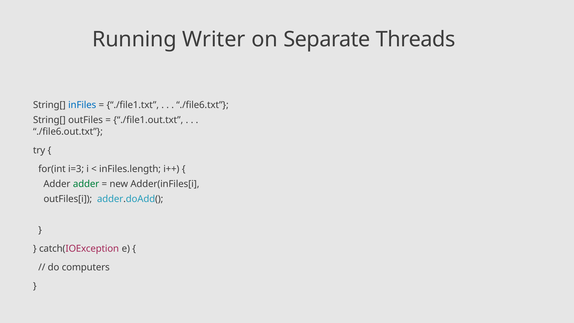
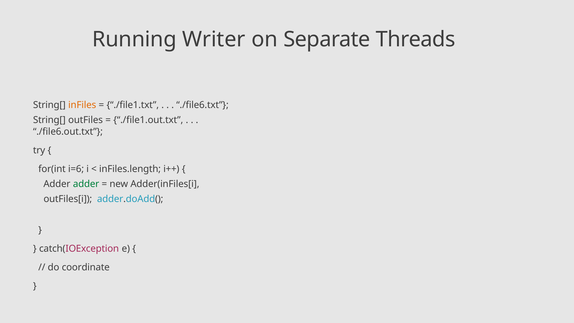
inFiles colour: blue -> orange (82, 105)
i=3: i=3 -> i=6 (76, 169)
computers: computers -> coordinate (86, 267)
